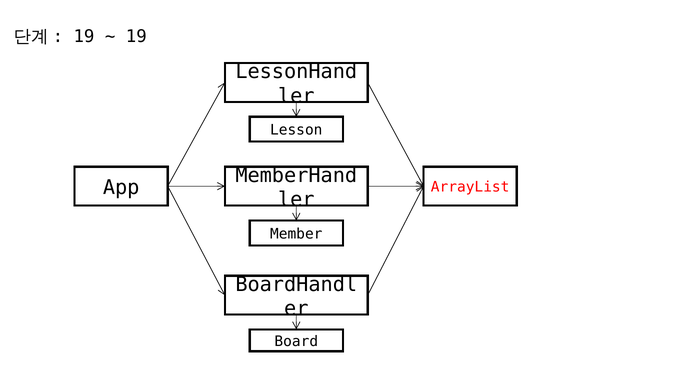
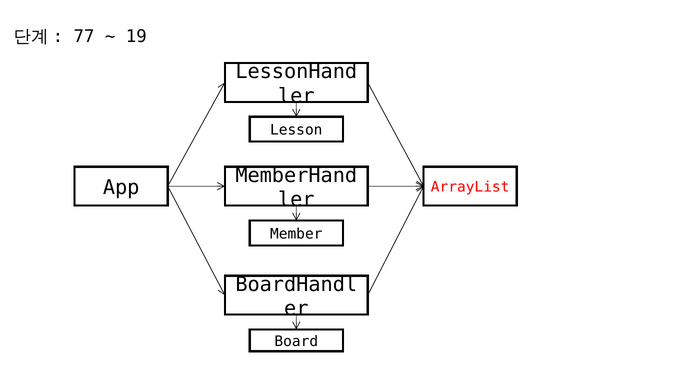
19: 19 -> 77 (84, 36)
